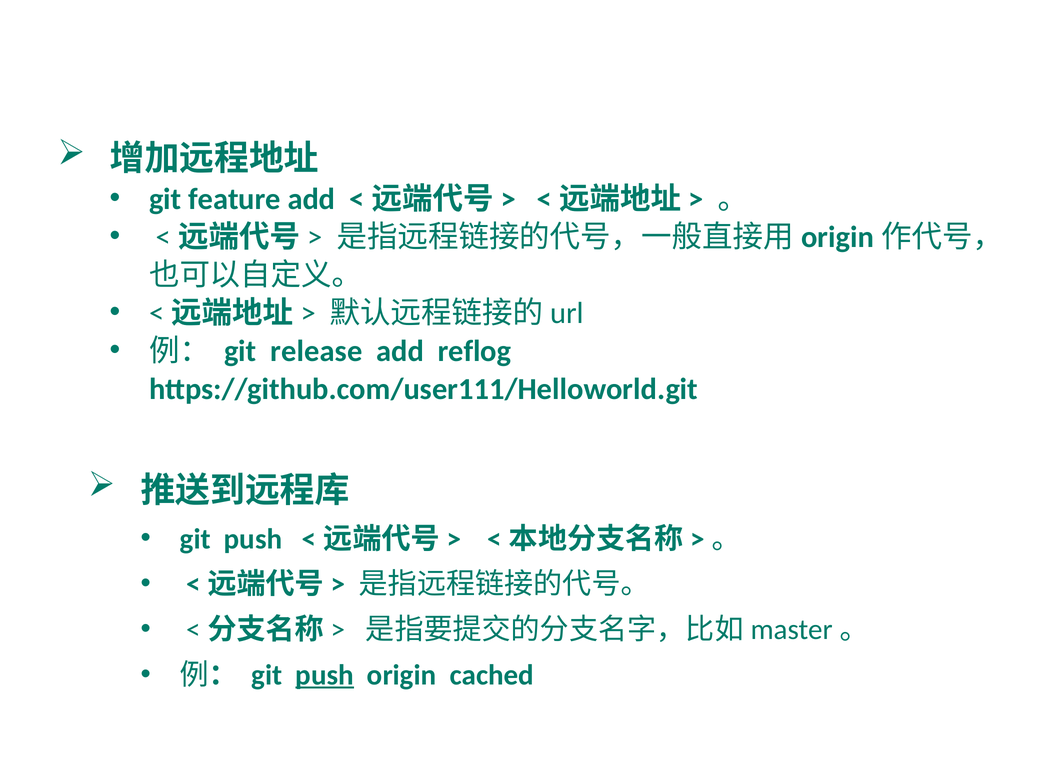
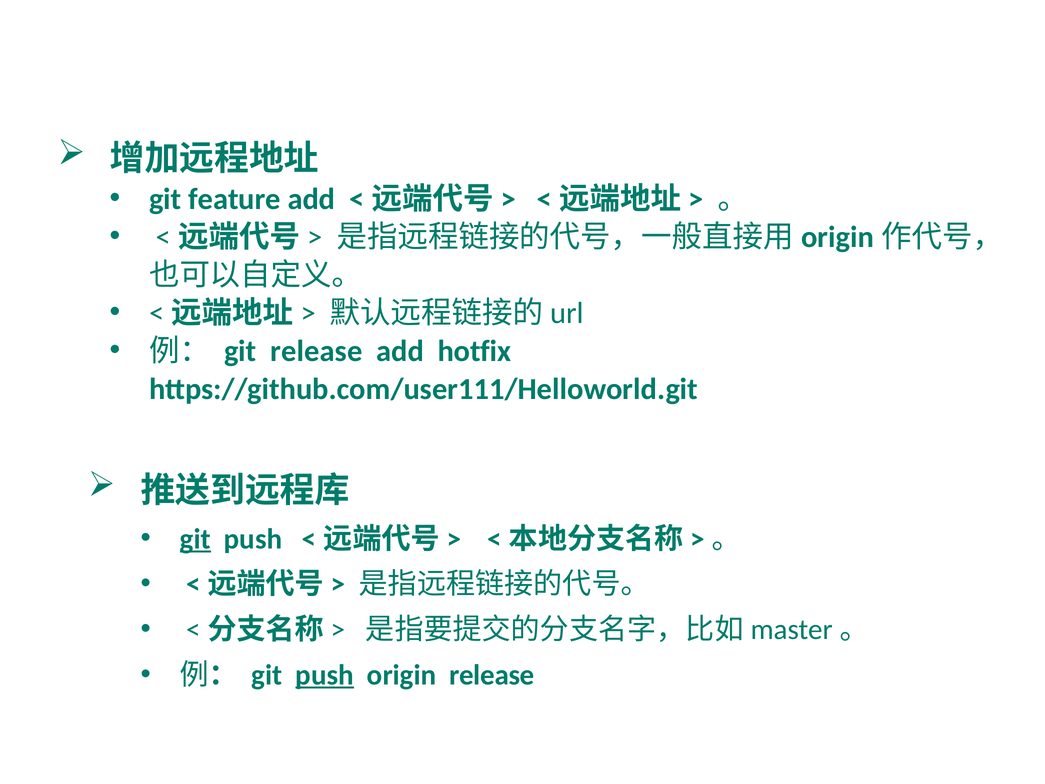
reflog: reflog -> hotfix (474, 351)
git underline: none -> present (195, 539)
origin cached: cached -> release (492, 675)
